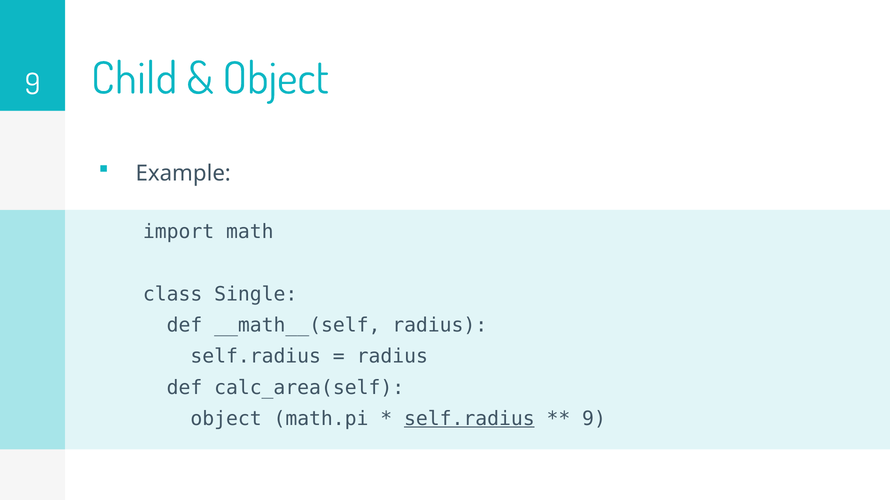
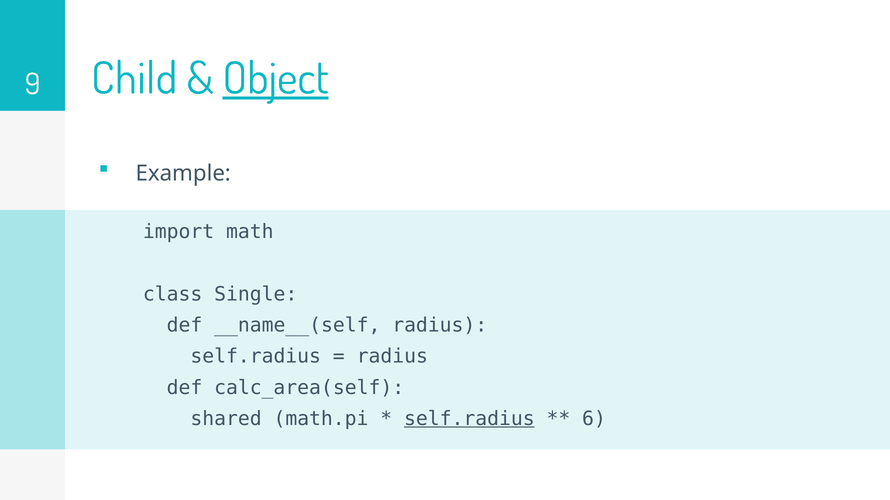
Object underline: none -> present (276, 79)
__math__(self: __math__(self -> __name__(self (297, 326)
object: object -> shared (226, 419)
9: 9 -> 6 (594, 419)
